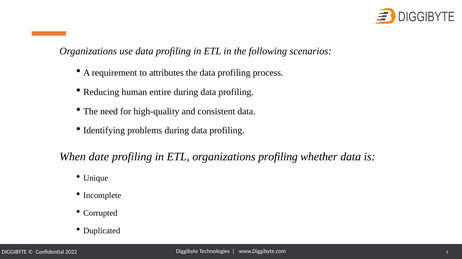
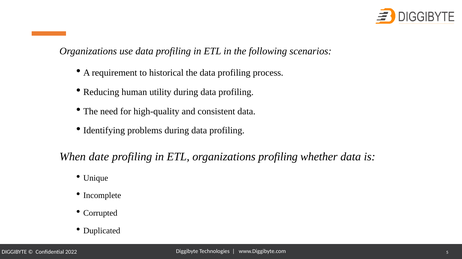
attributes: attributes -> historical (166, 73)
entire: entire -> utility (160, 92)
